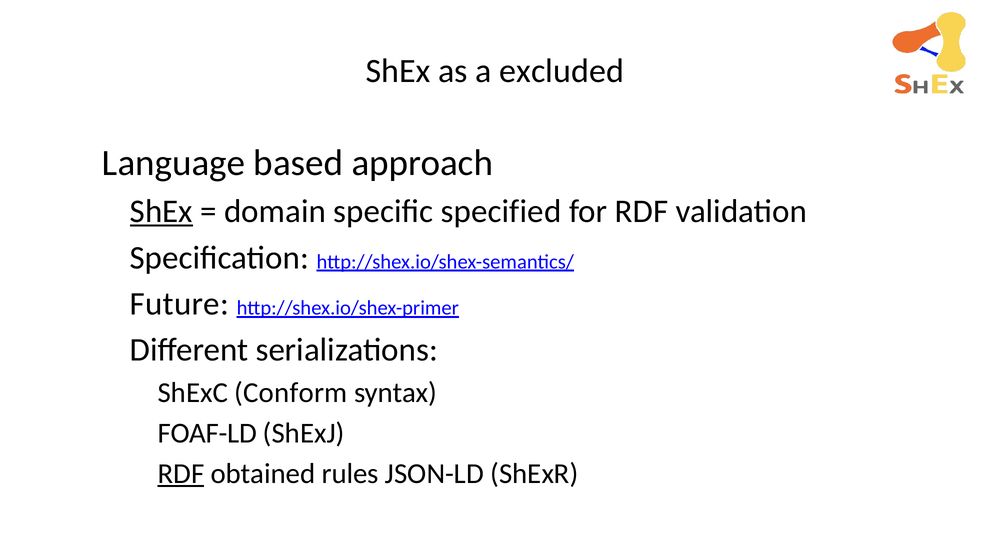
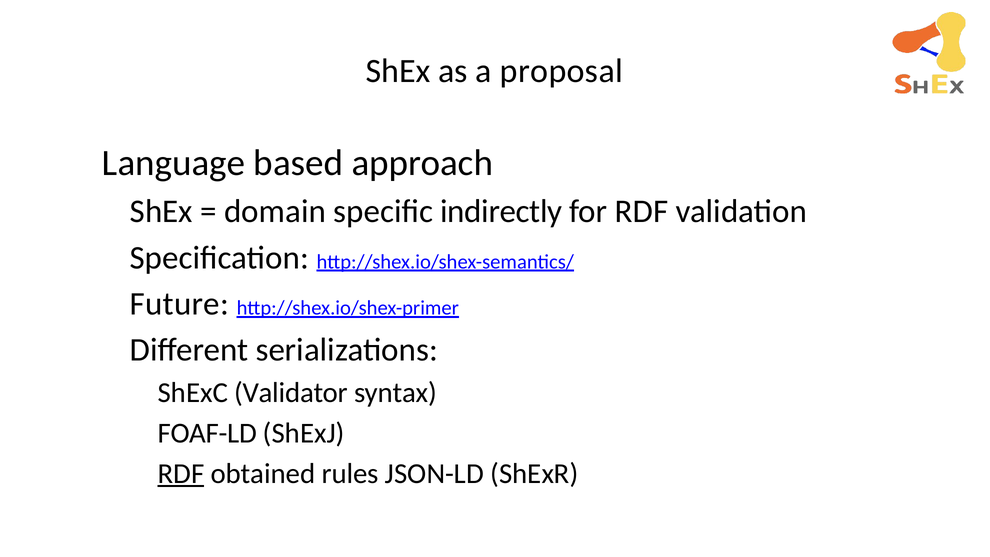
excluded: excluded -> proposal (561, 71)
ShEx underline: present -> none (161, 211)
specified: specified -> indirectly (501, 211)
Conform: Conform -> Validator (291, 393)
